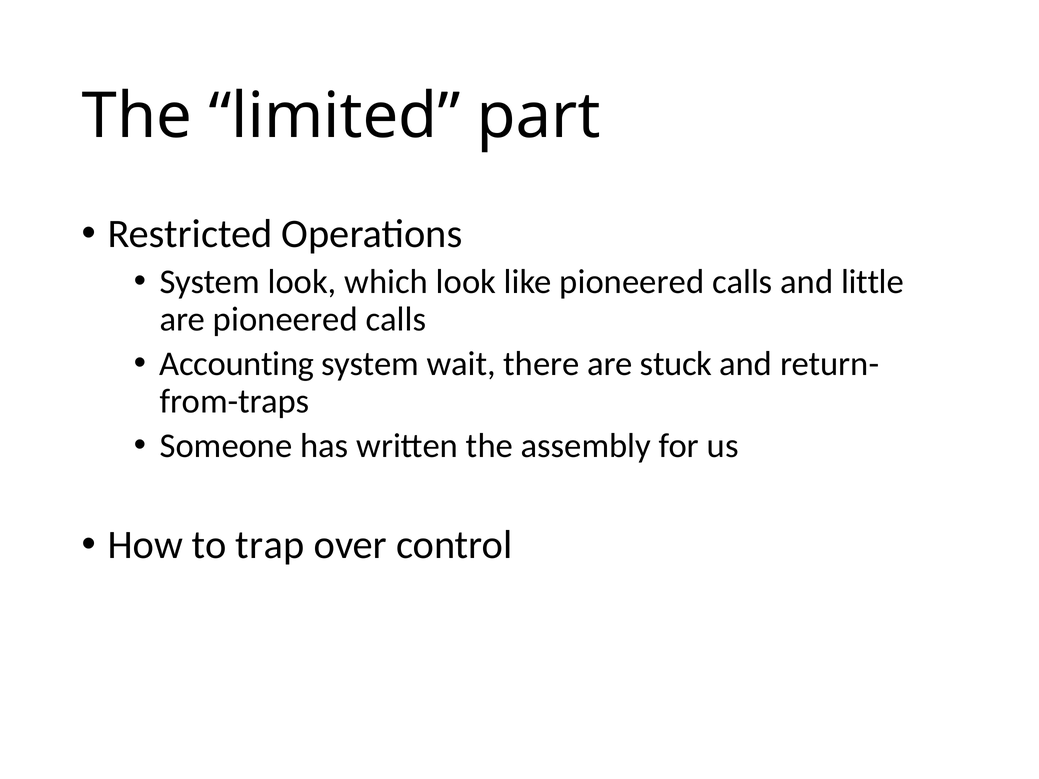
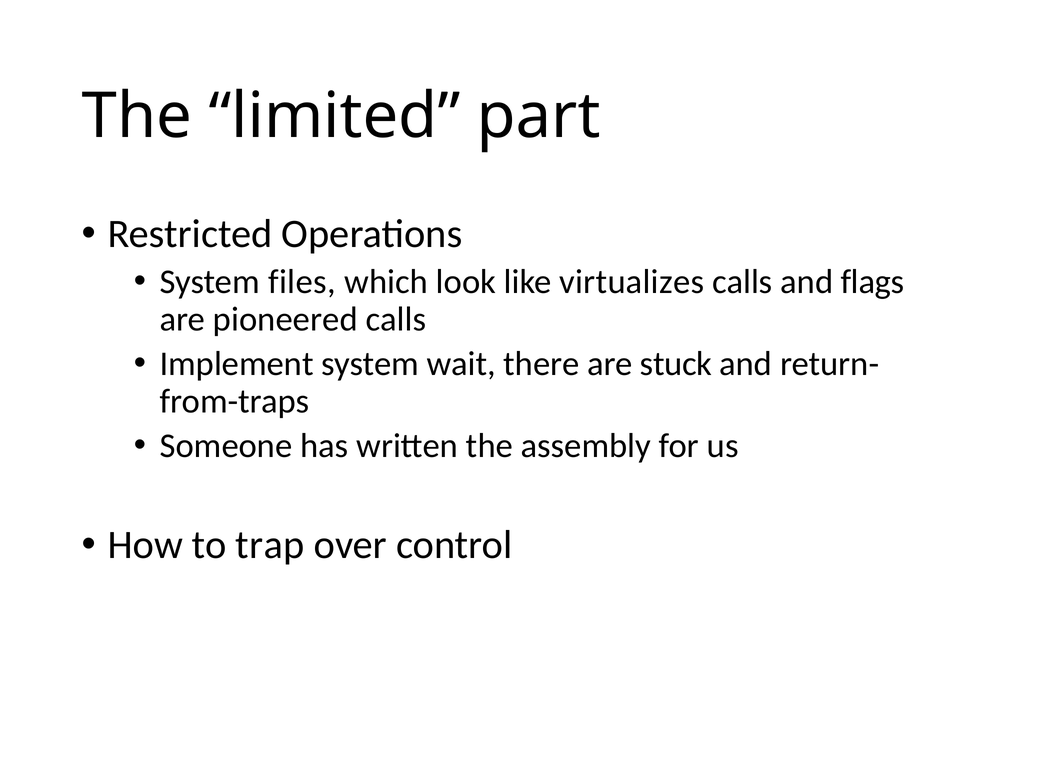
System look: look -> files (302, 282)
like pioneered: pioneered -> virtualizes (632, 282)
little: little -> flags (873, 282)
Accounting: Accounting -> Implement (237, 364)
